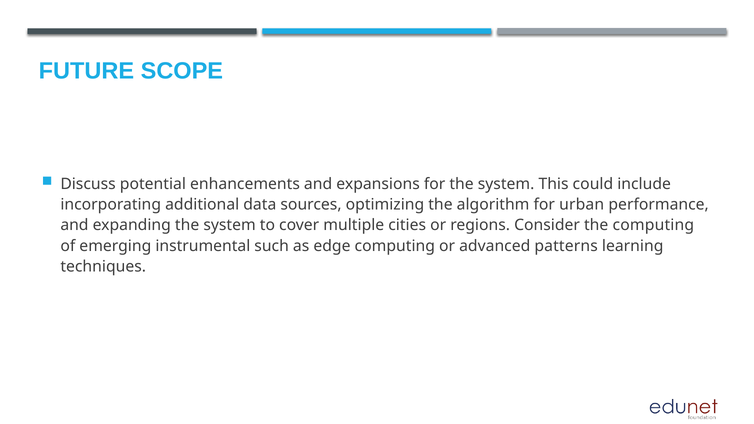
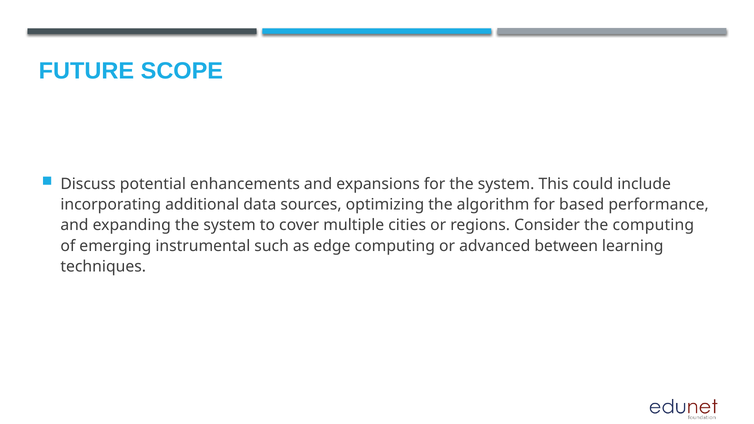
urban: urban -> based (582, 205)
patterns: patterns -> between (566, 246)
